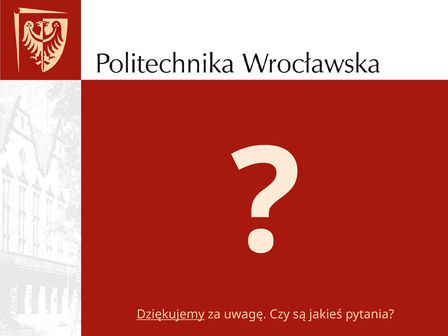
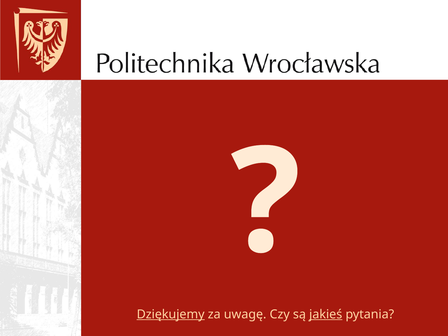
jakieś underline: none -> present (326, 314)
